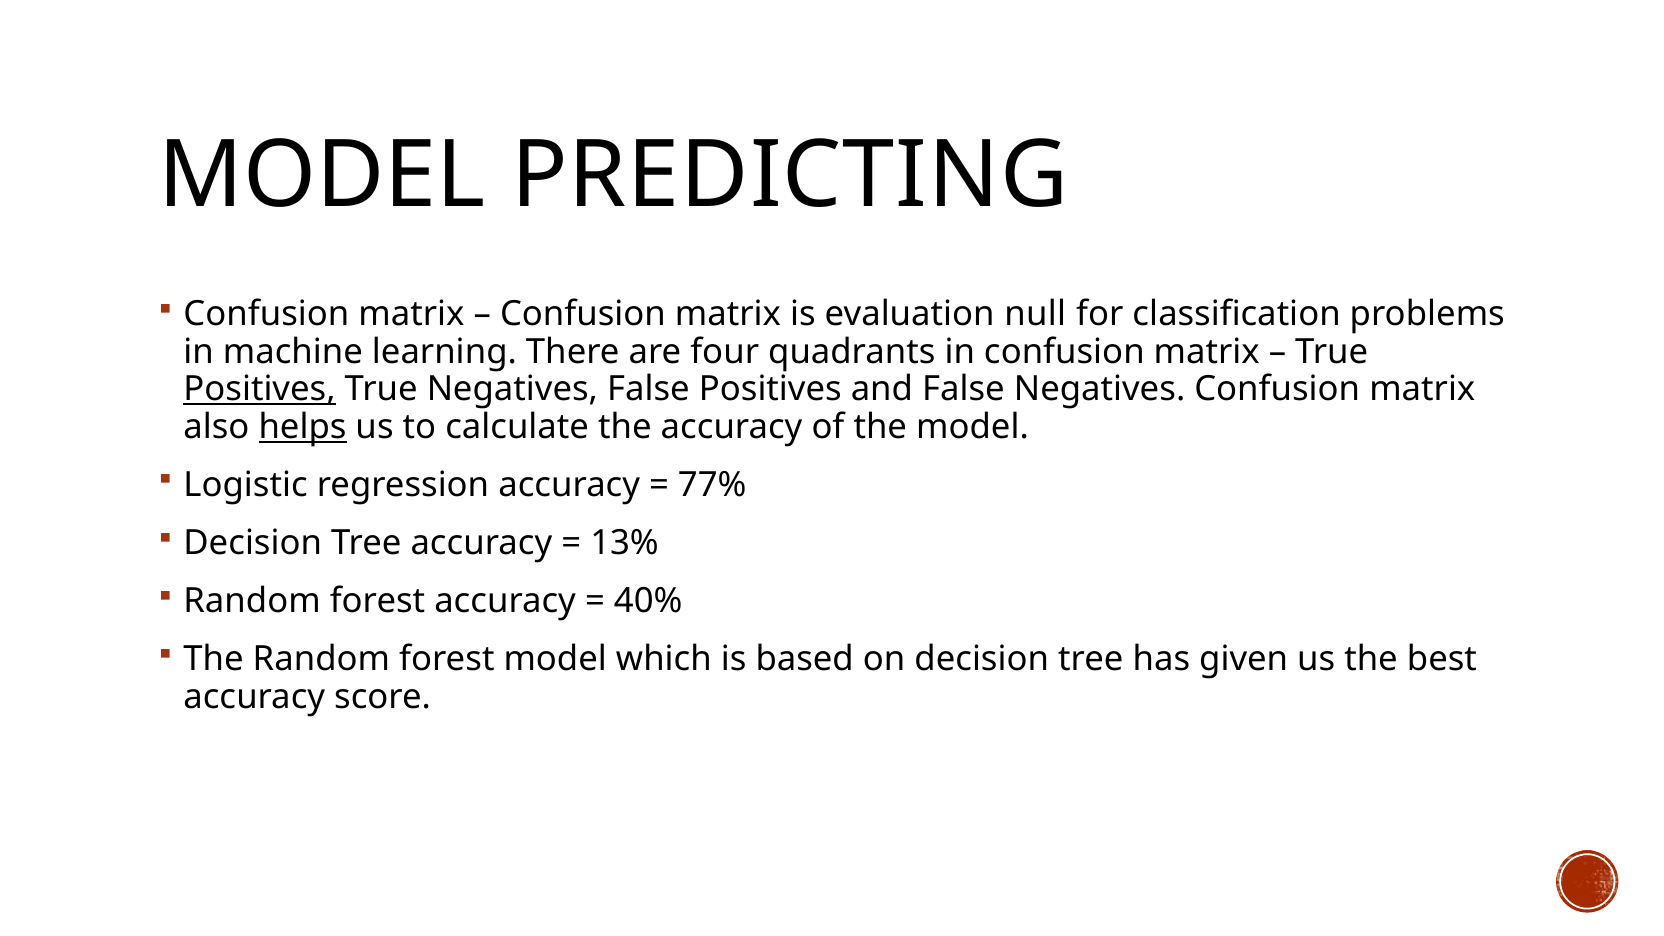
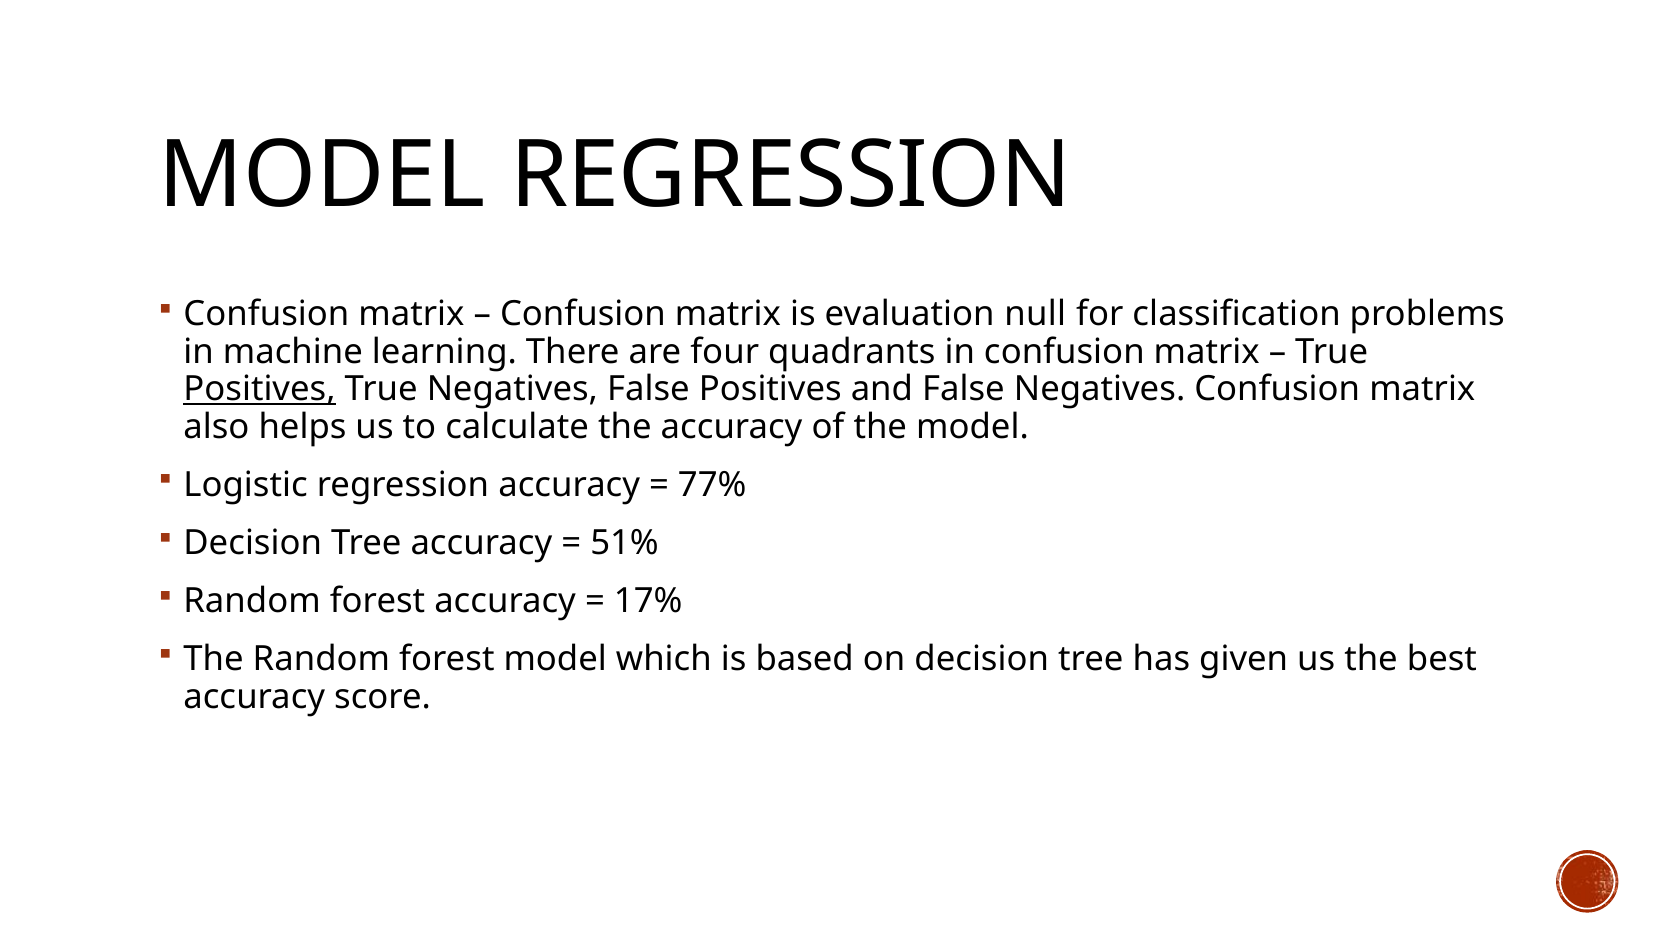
MODEL PREDICTING: PREDICTING -> REGRESSION (791, 175)
helps underline: present -> none (303, 427)
13%: 13% -> 51% (625, 543)
40%: 40% -> 17% (648, 601)
